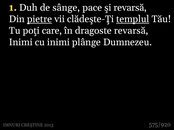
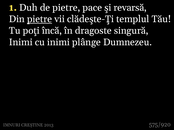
de sânge: sânge -> pietre (66, 8)
templul underline: present -> none (133, 19)
care: care -> încă (52, 31)
dragoste revarsă: revarsă -> singură (131, 31)
